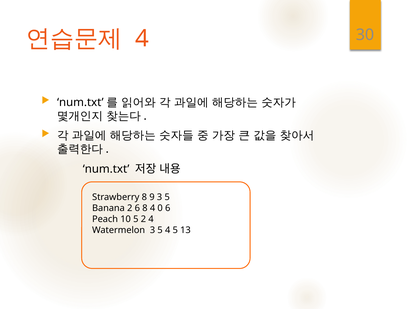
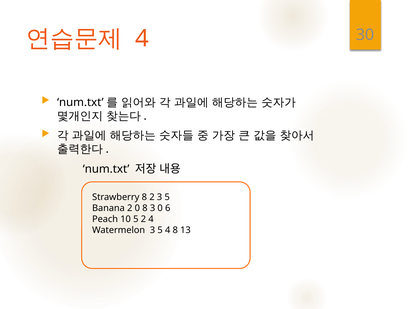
8 9: 9 -> 2 (152, 198)
2 6: 6 -> 0 (137, 209)
8 4: 4 -> 3 (153, 209)
4 5: 5 -> 8 (175, 231)
